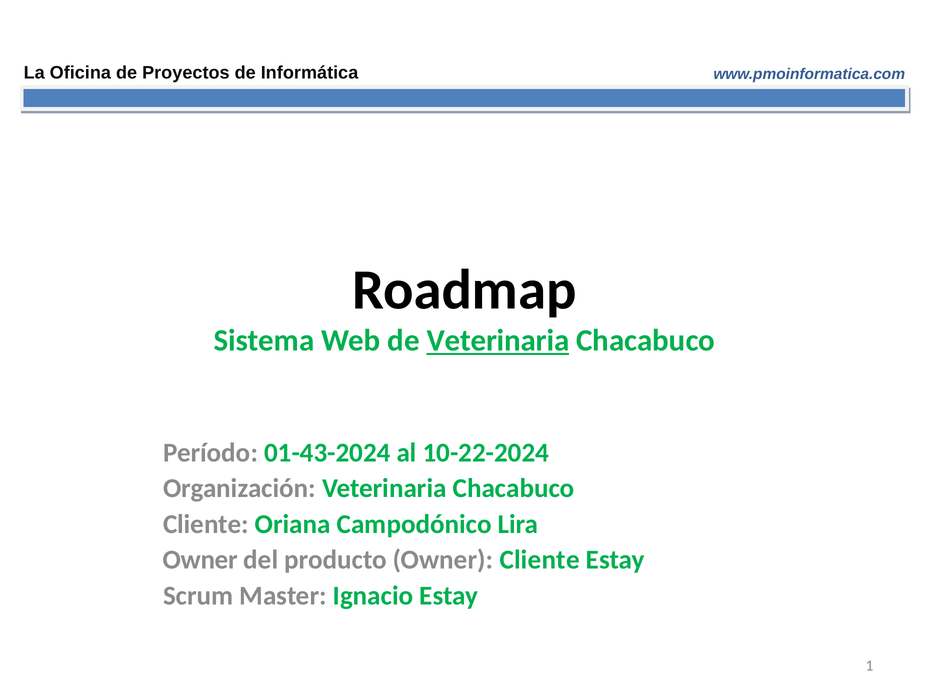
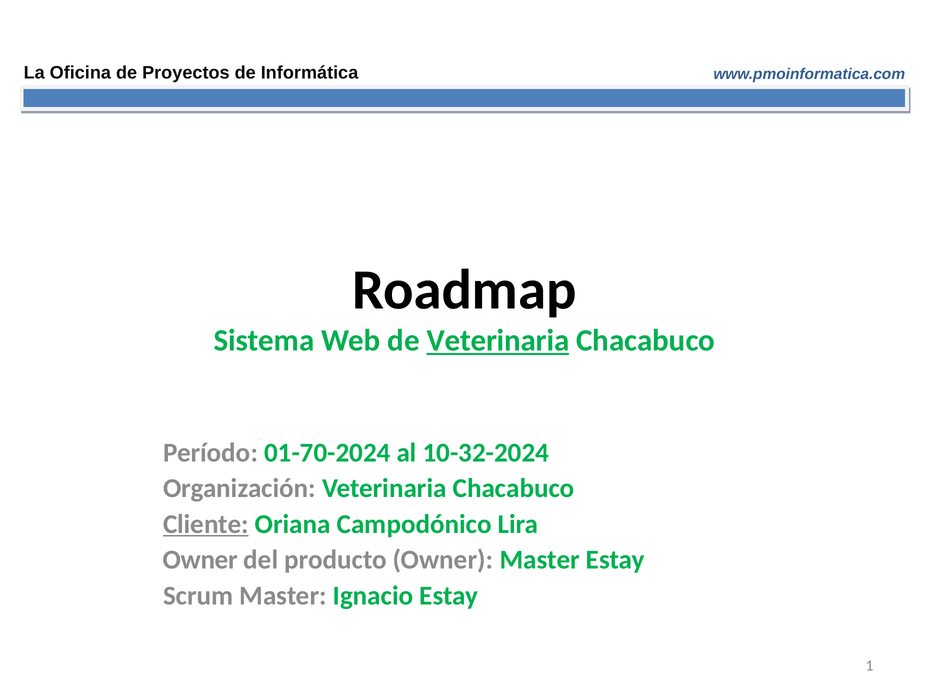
01-43-2024: 01-43-2024 -> 01-70-2024 (327, 452)
10-22-2024: 10-22-2024 -> 10-32-2024 (486, 452)
Cliente underline: none -> present (206, 524)
Owner Cliente: Cliente -> Master (540, 560)
